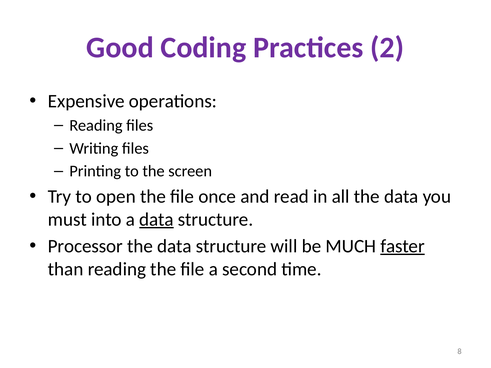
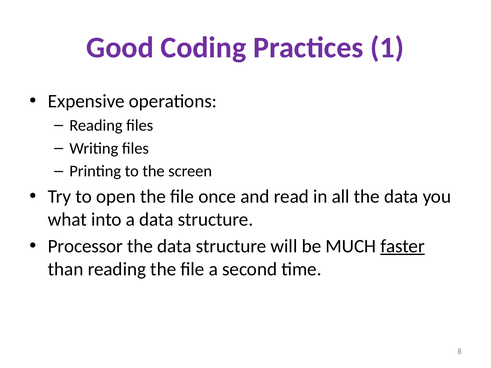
2: 2 -> 1 (387, 48)
must: must -> what (67, 220)
data underline: present -> none (156, 220)
